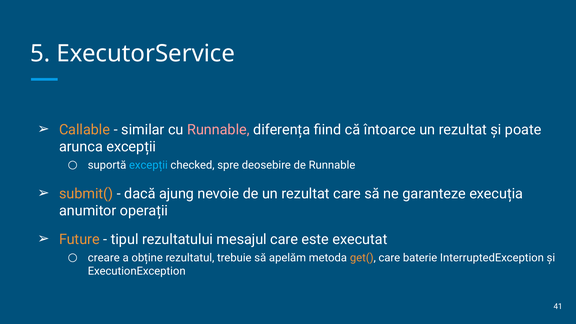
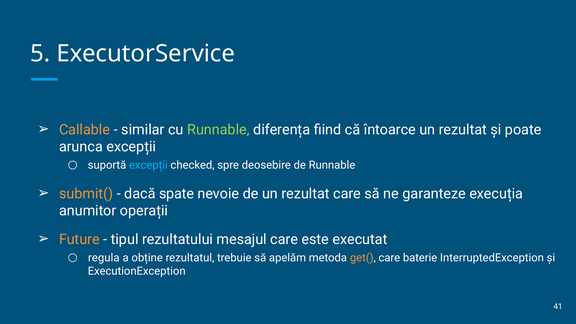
Runnable colour: pink -> light green (218, 130)
ajung: ajung -> spate (177, 194)
creare: creare -> regula (104, 258)
